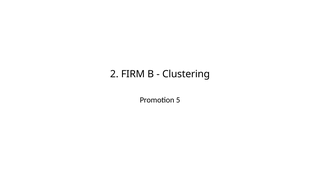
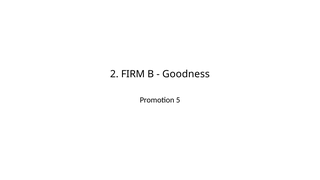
Clustering: Clustering -> Goodness (186, 74)
